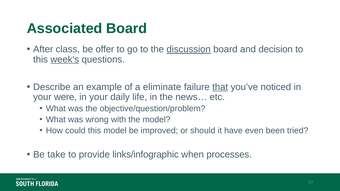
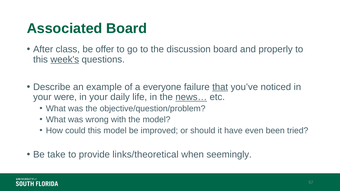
discussion underline: present -> none (189, 49)
decision: decision -> properly (276, 49)
eliminate: eliminate -> everyone (162, 87)
news… underline: none -> present (191, 97)
links/infographic: links/infographic -> links/theoretical (146, 155)
processes: processes -> seemingly (229, 155)
